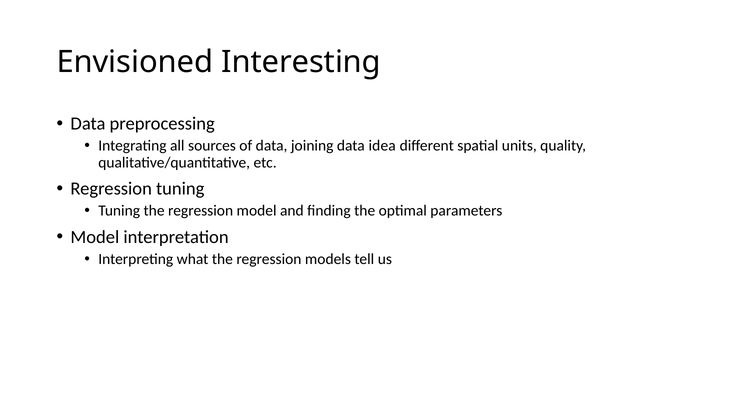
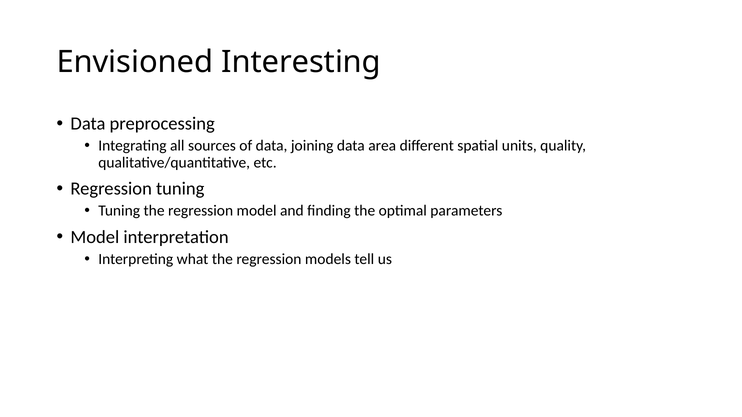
idea: idea -> area (382, 146)
